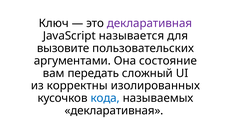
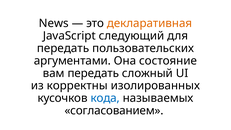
Ключ: Ключ -> News (54, 23)
декларативная colour: purple -> orange (150, 23)
называется: называется -> следующий (132, 36)
вызовите: вызовите -> передать (63, 48)
декларативная: декларативная -> согласованием (114, 111)
